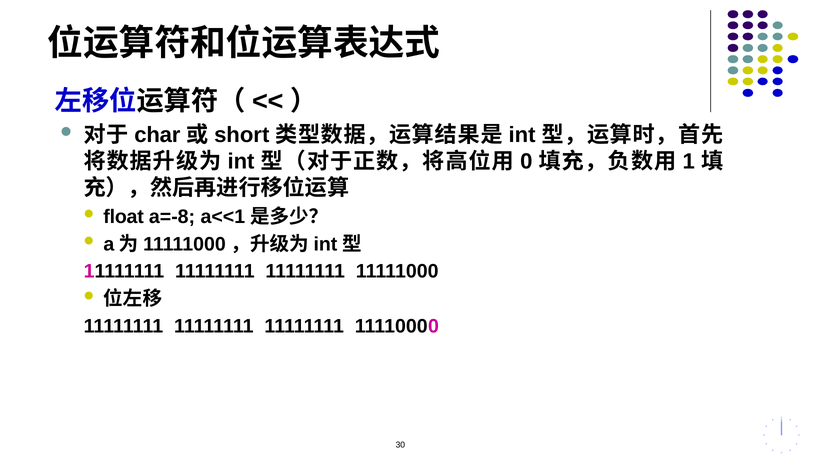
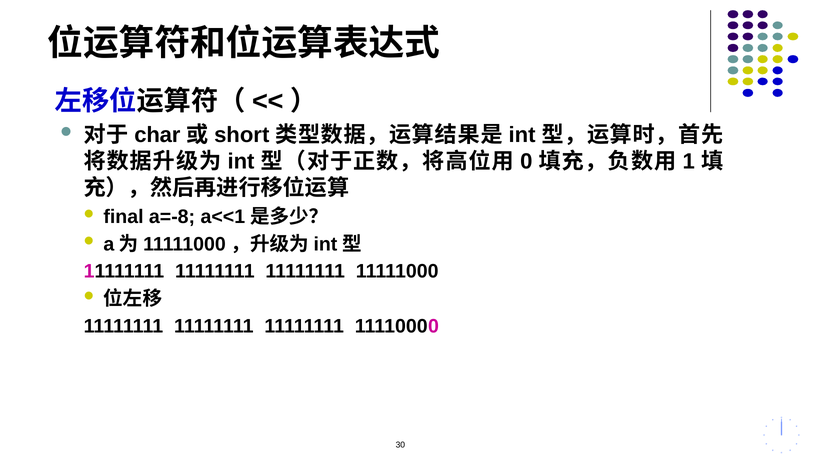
float: float -> final (123, 217)
